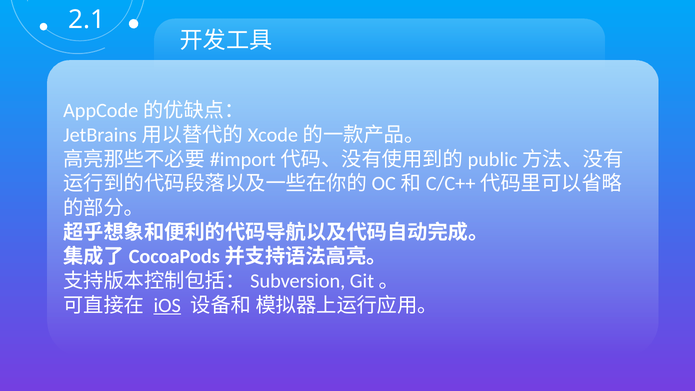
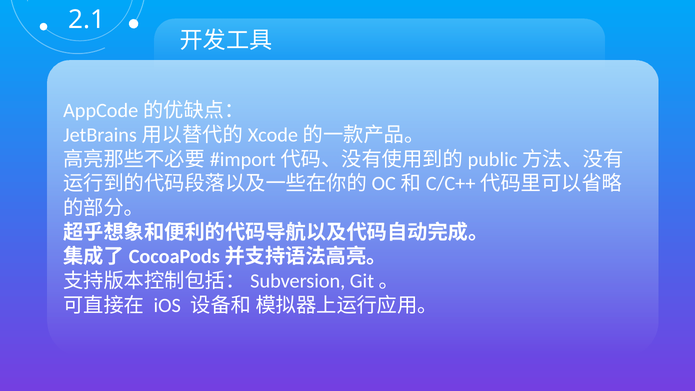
iOS underline: present -> none (167, 305)
